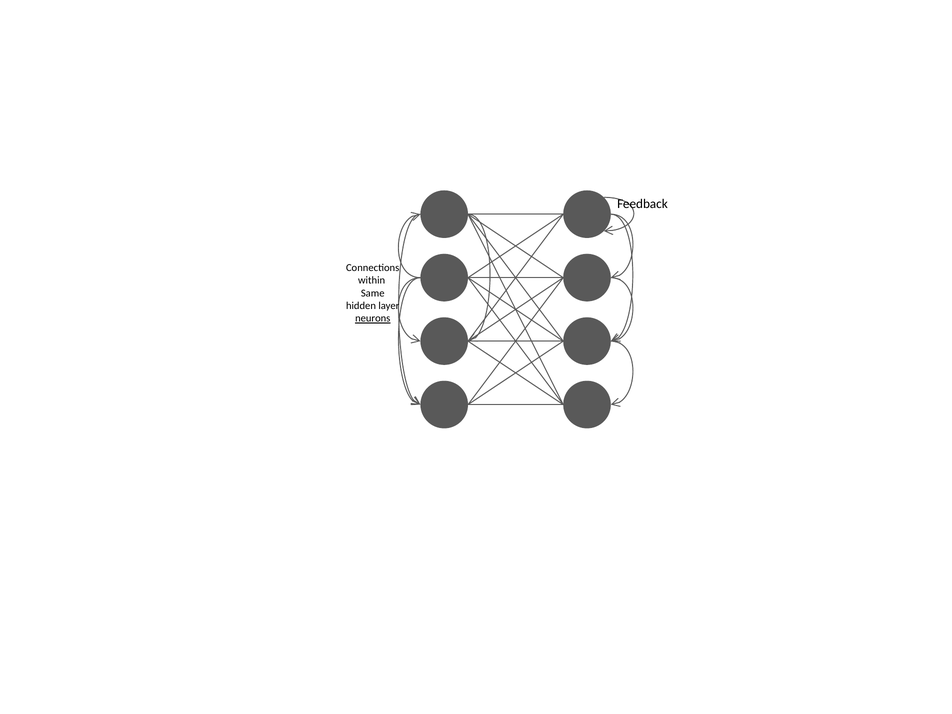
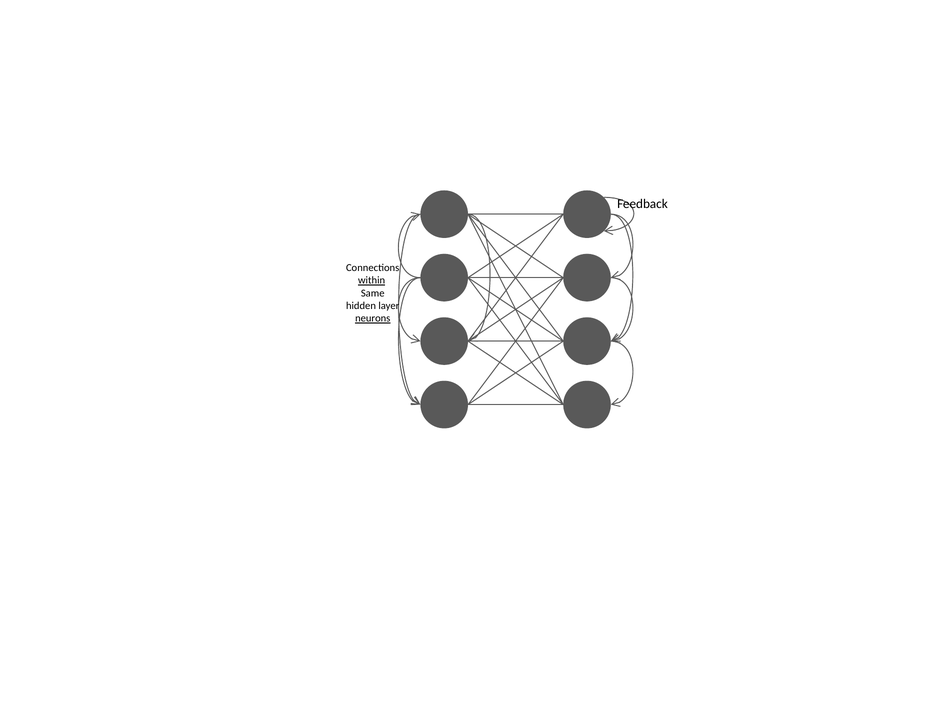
within underline: none -> present (372, 281)
